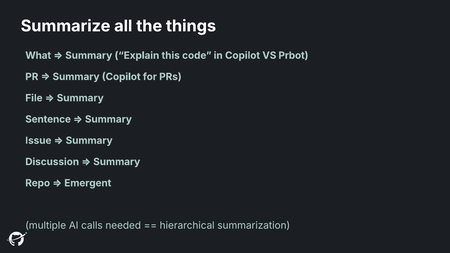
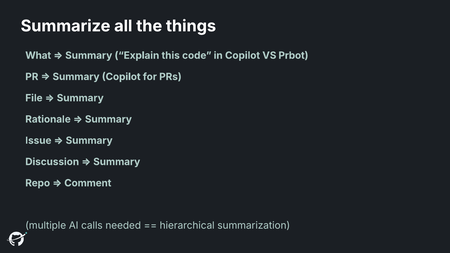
Sentence: Sentence -> Rationale (48, 119)
Emergent: Emergent -> Comment (88, 183)
